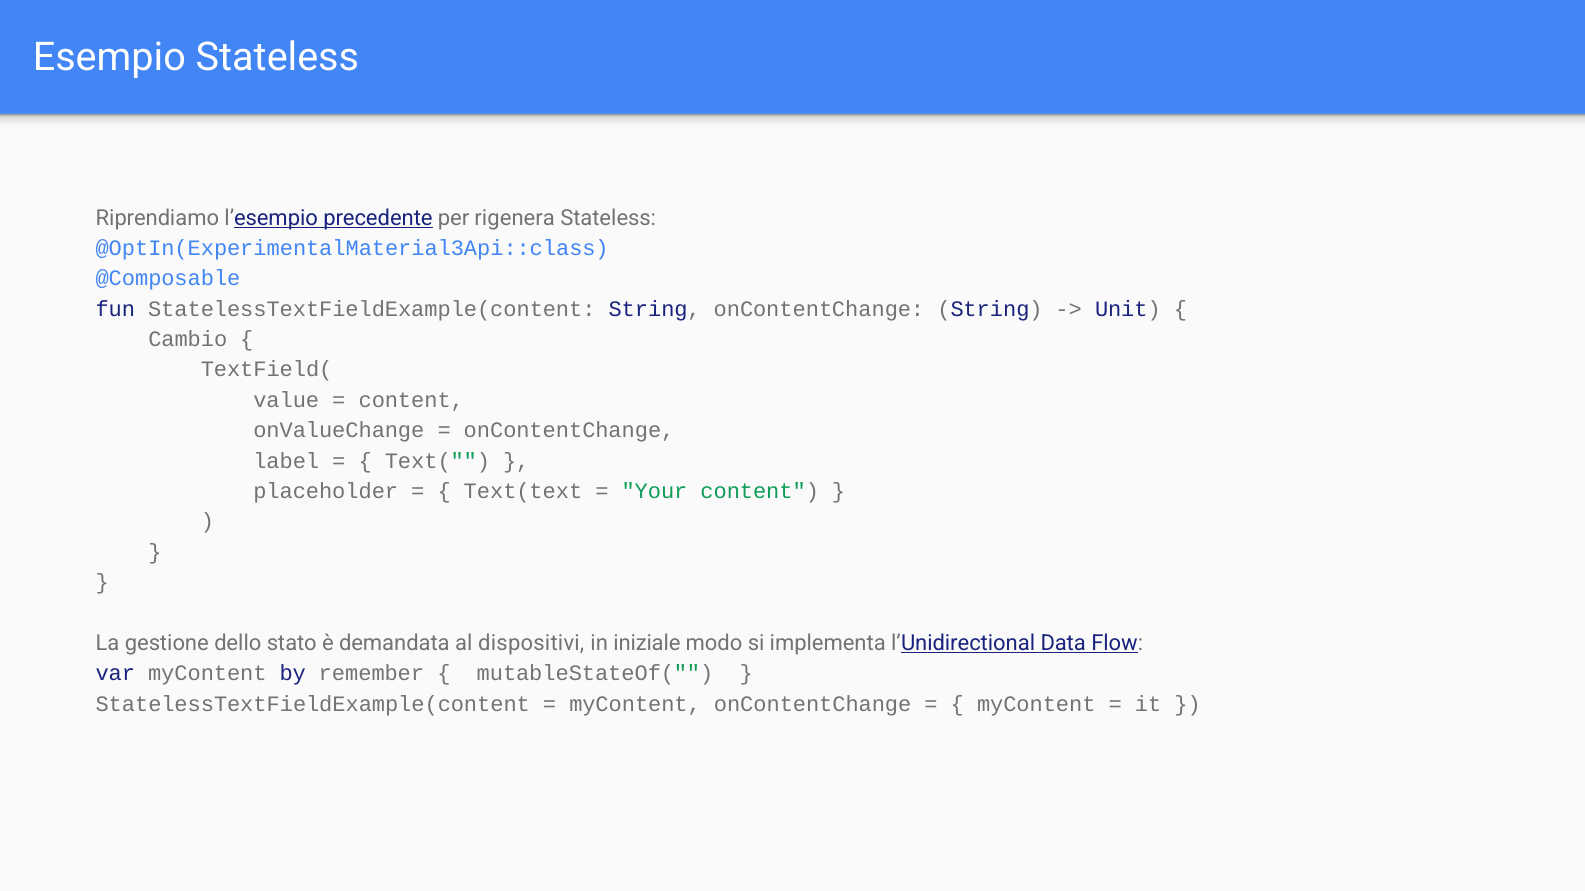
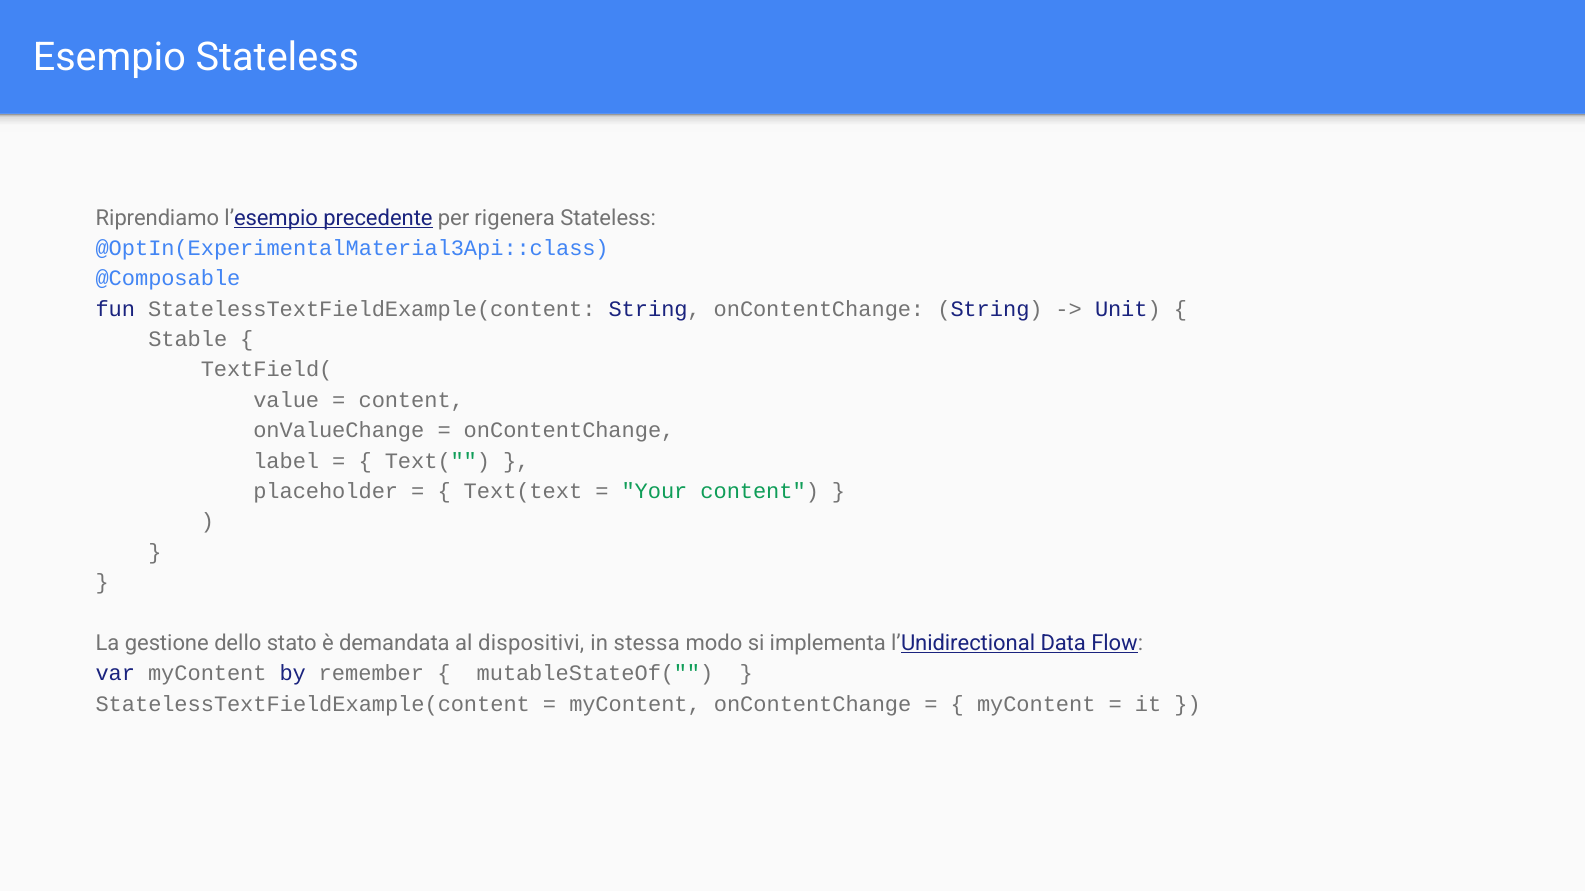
Cambio: Cambio -> Stable (188, 340)
iniziale: iniziale -> stessa (647, 643)
